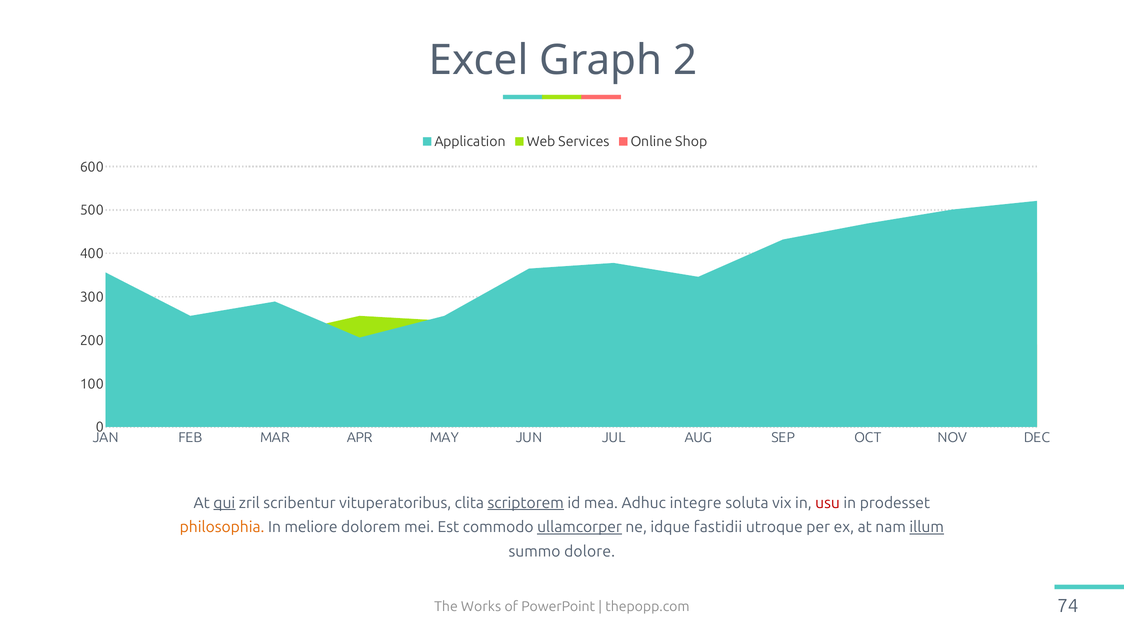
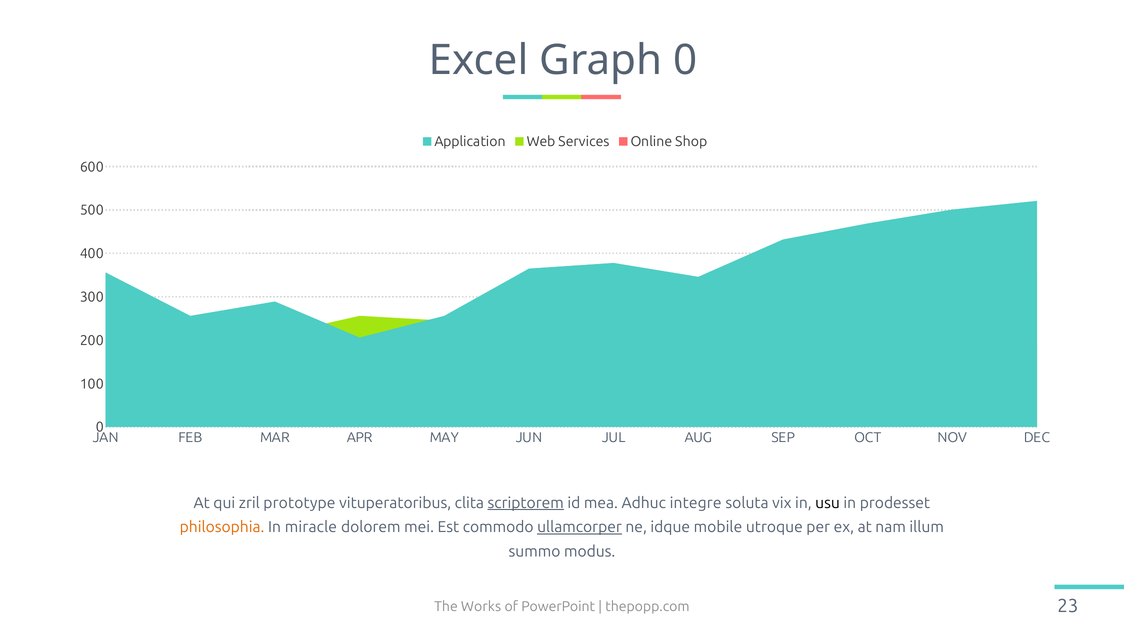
Graph 2: 2 -> 0 (685, 61)
qui underline: present -> none (224, 503)
scribentur: scribentur -> prototype (299, 503)
usu colour: red -> black (828, 503)
meliore: meliore -> miracle (311, 527)
fastidii: fastidii -> mobile (718, 527)
illum underline: present -> none (927, 527)
dolore: dolore -> modus (590, 552)
74: 74 -> 23 (1068, 606)
